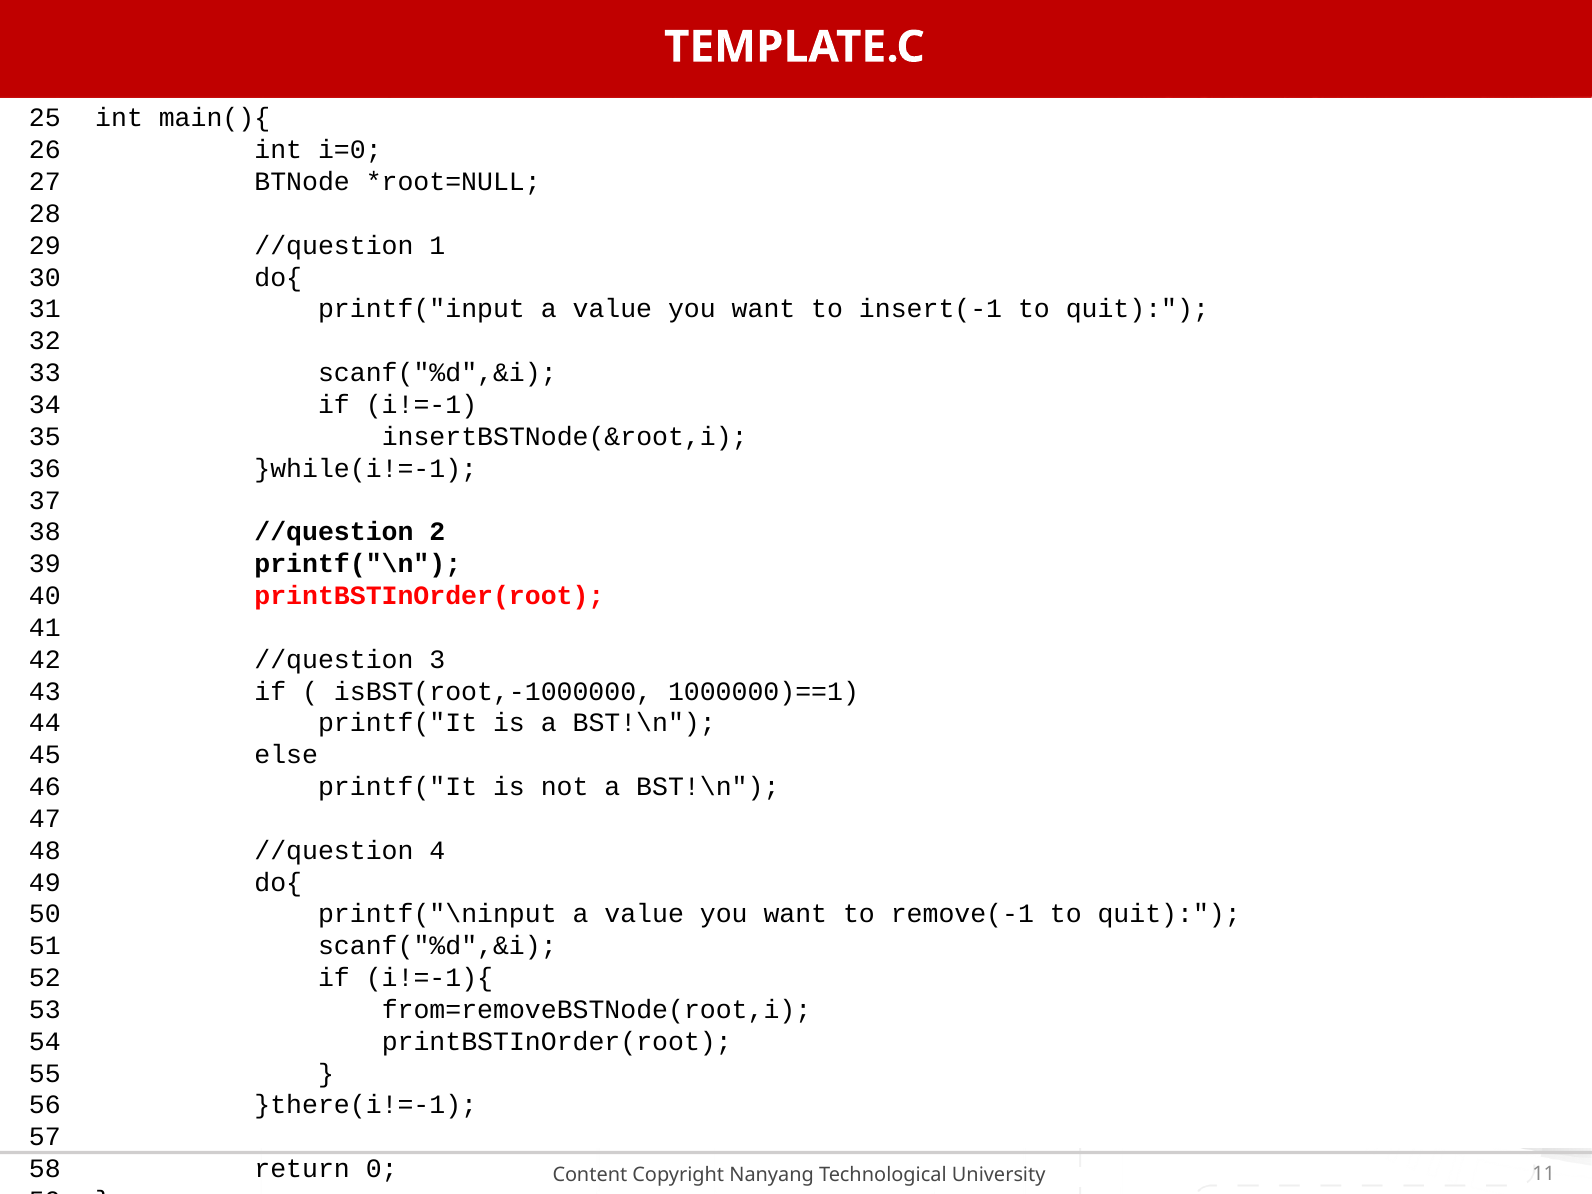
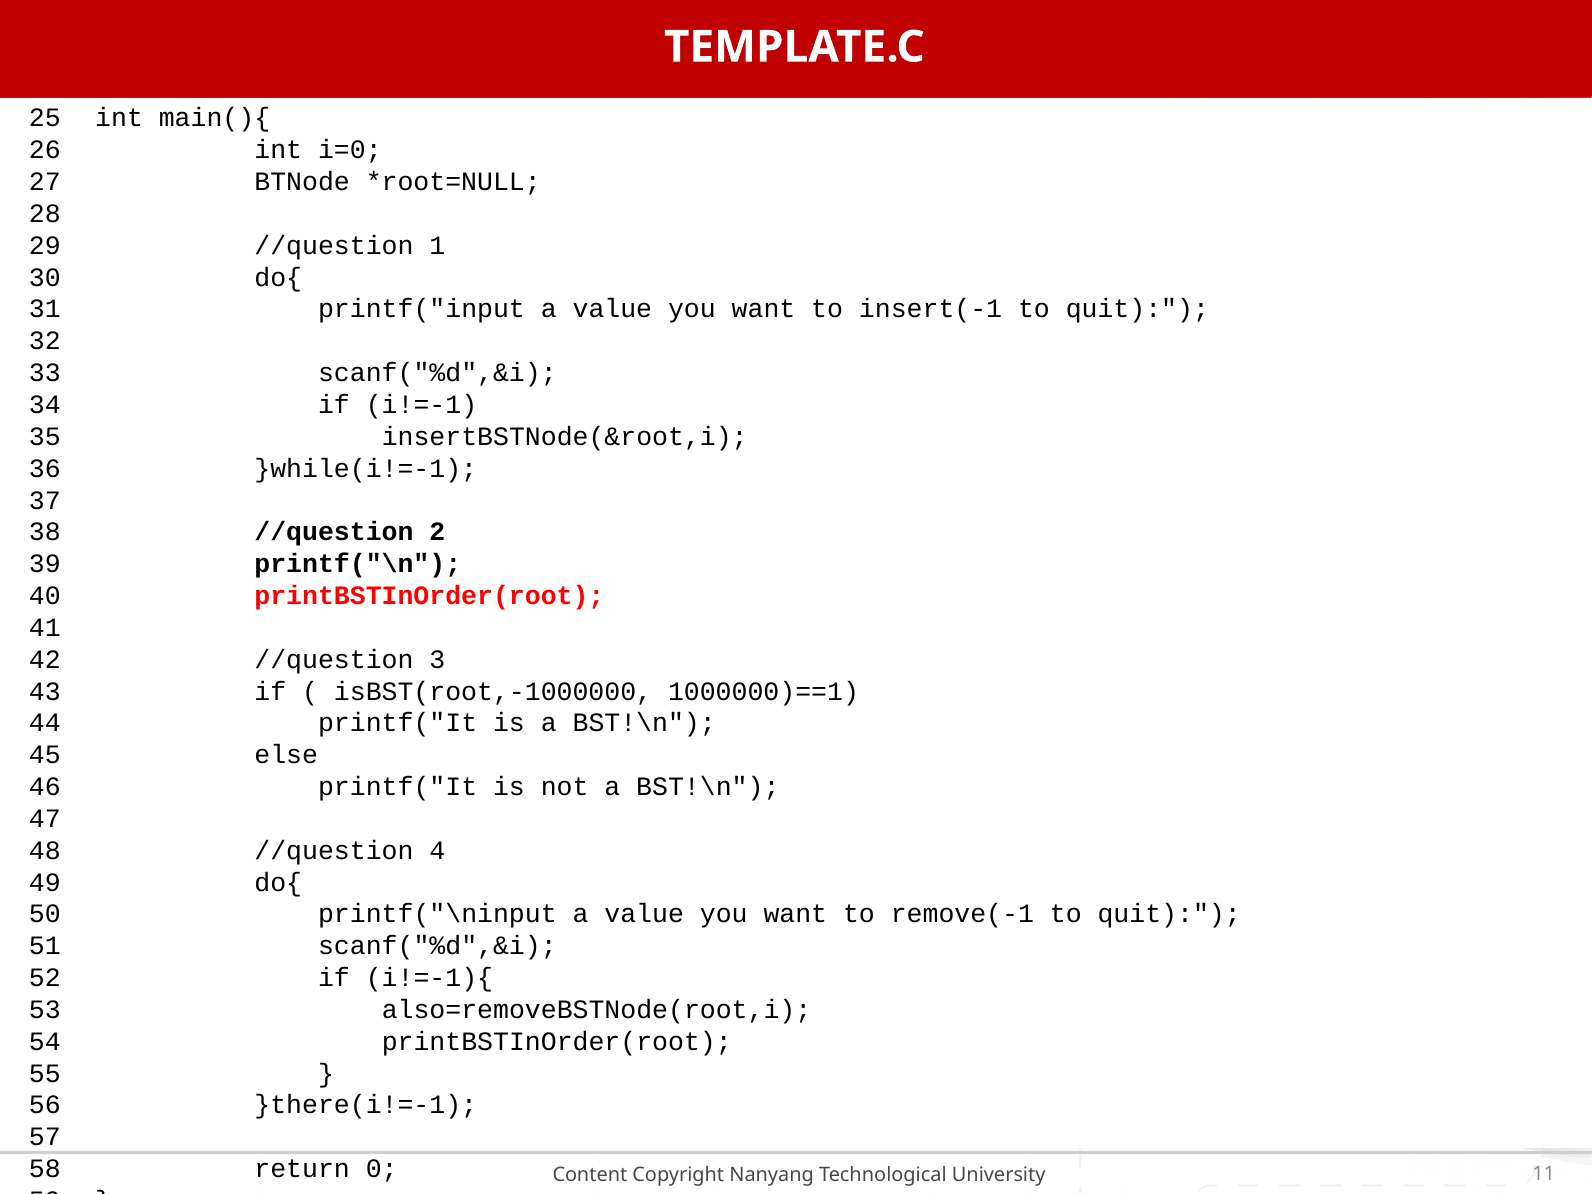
from=removeBSTNode(root,i: from=removeBSTNode(root,i -> also=removeBSTNode(root,i (597, 1010)
